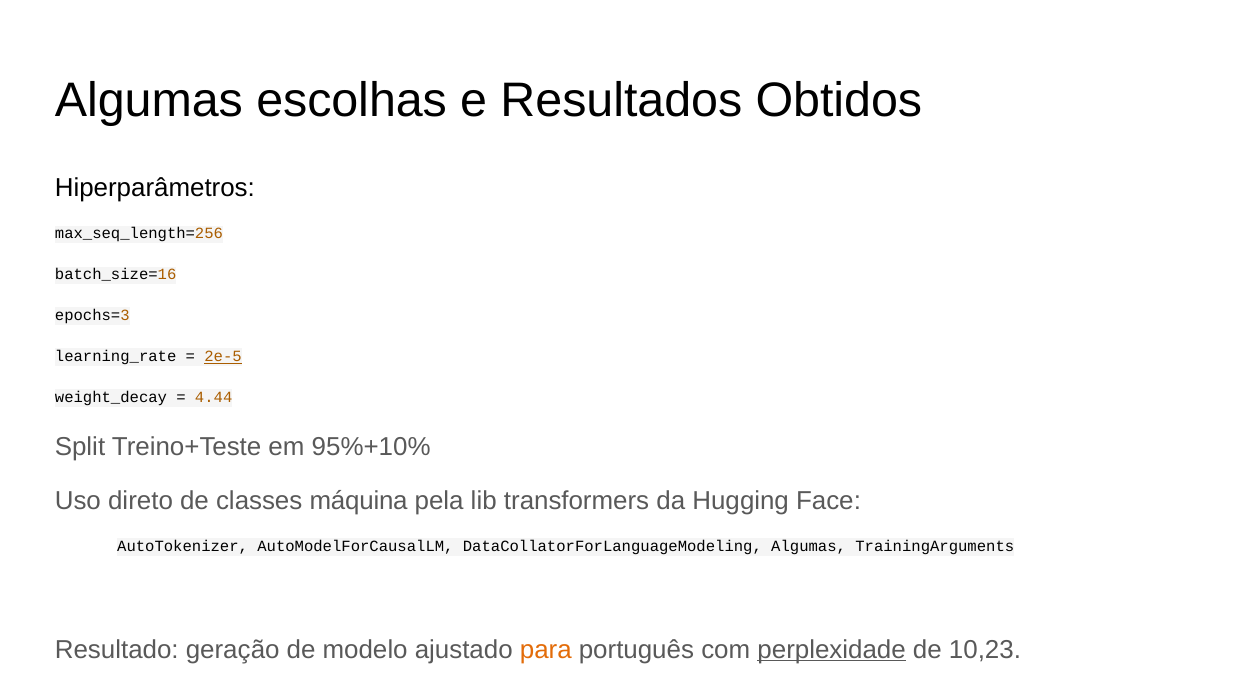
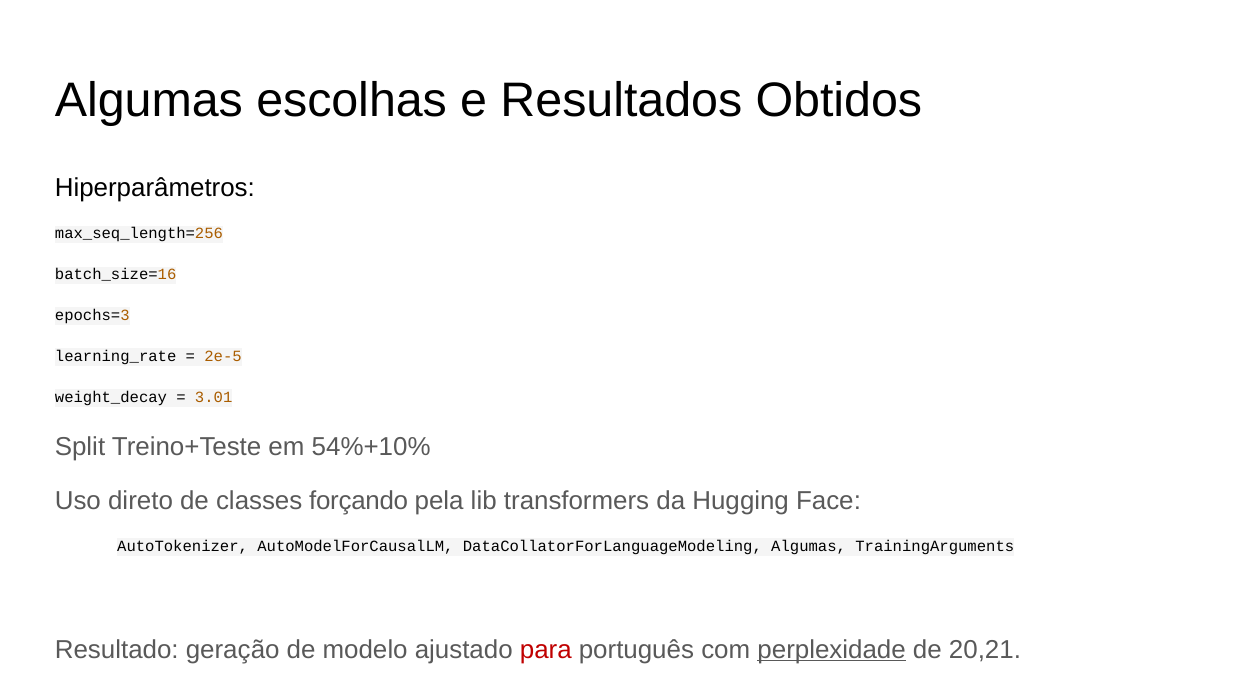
2e-5 underline: present -> none (223, 356)
4.44: 4.44 -> 3.01 (214, 397)
95%+10%: 95%+10% -> 54%+10% (371, 447)
máquina: máquina -> forçando (359, 501)
para colour: orange -> red (546, 650)
10,23: 10,23 -> 20,21 (985, 650)
